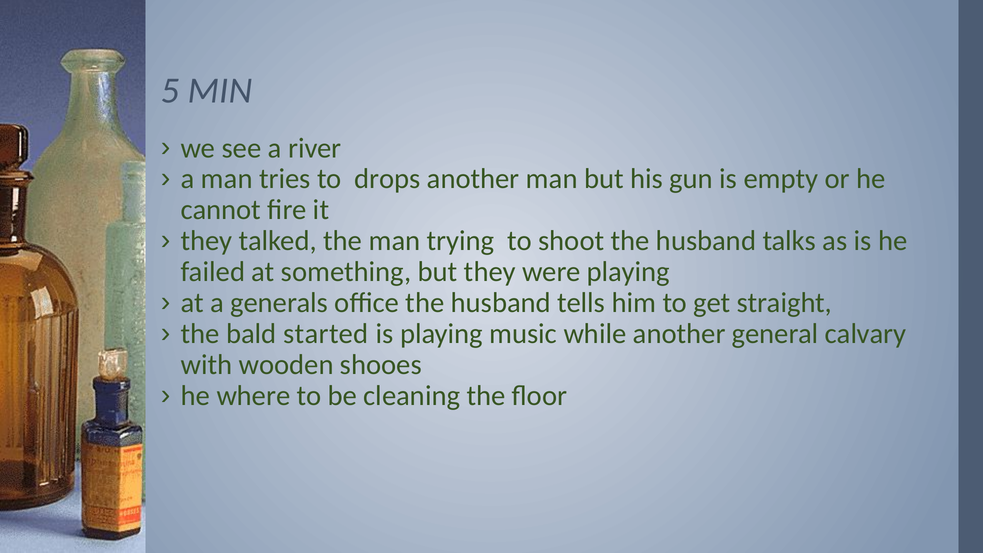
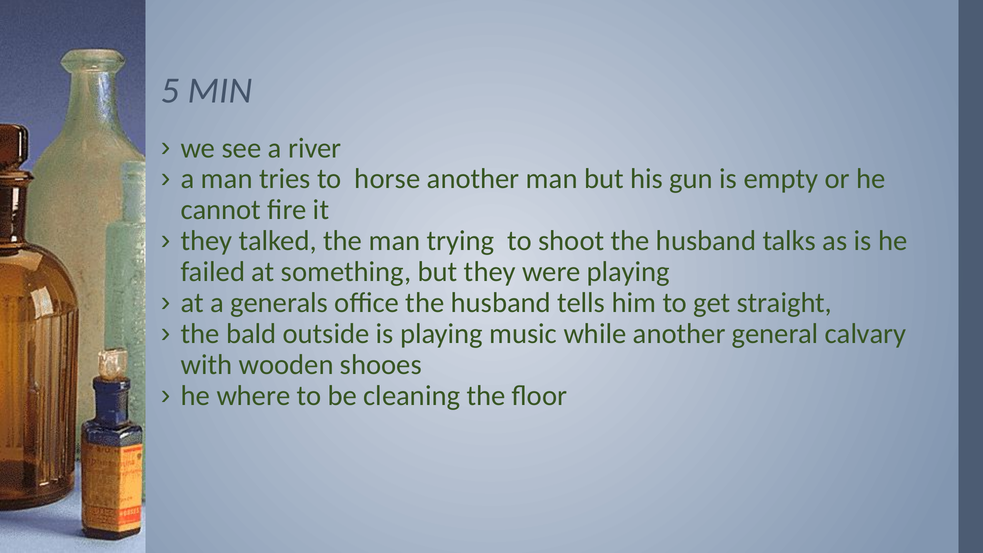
drops: drops -> horse (387, 179)
started: started -> outside (326, 334)
